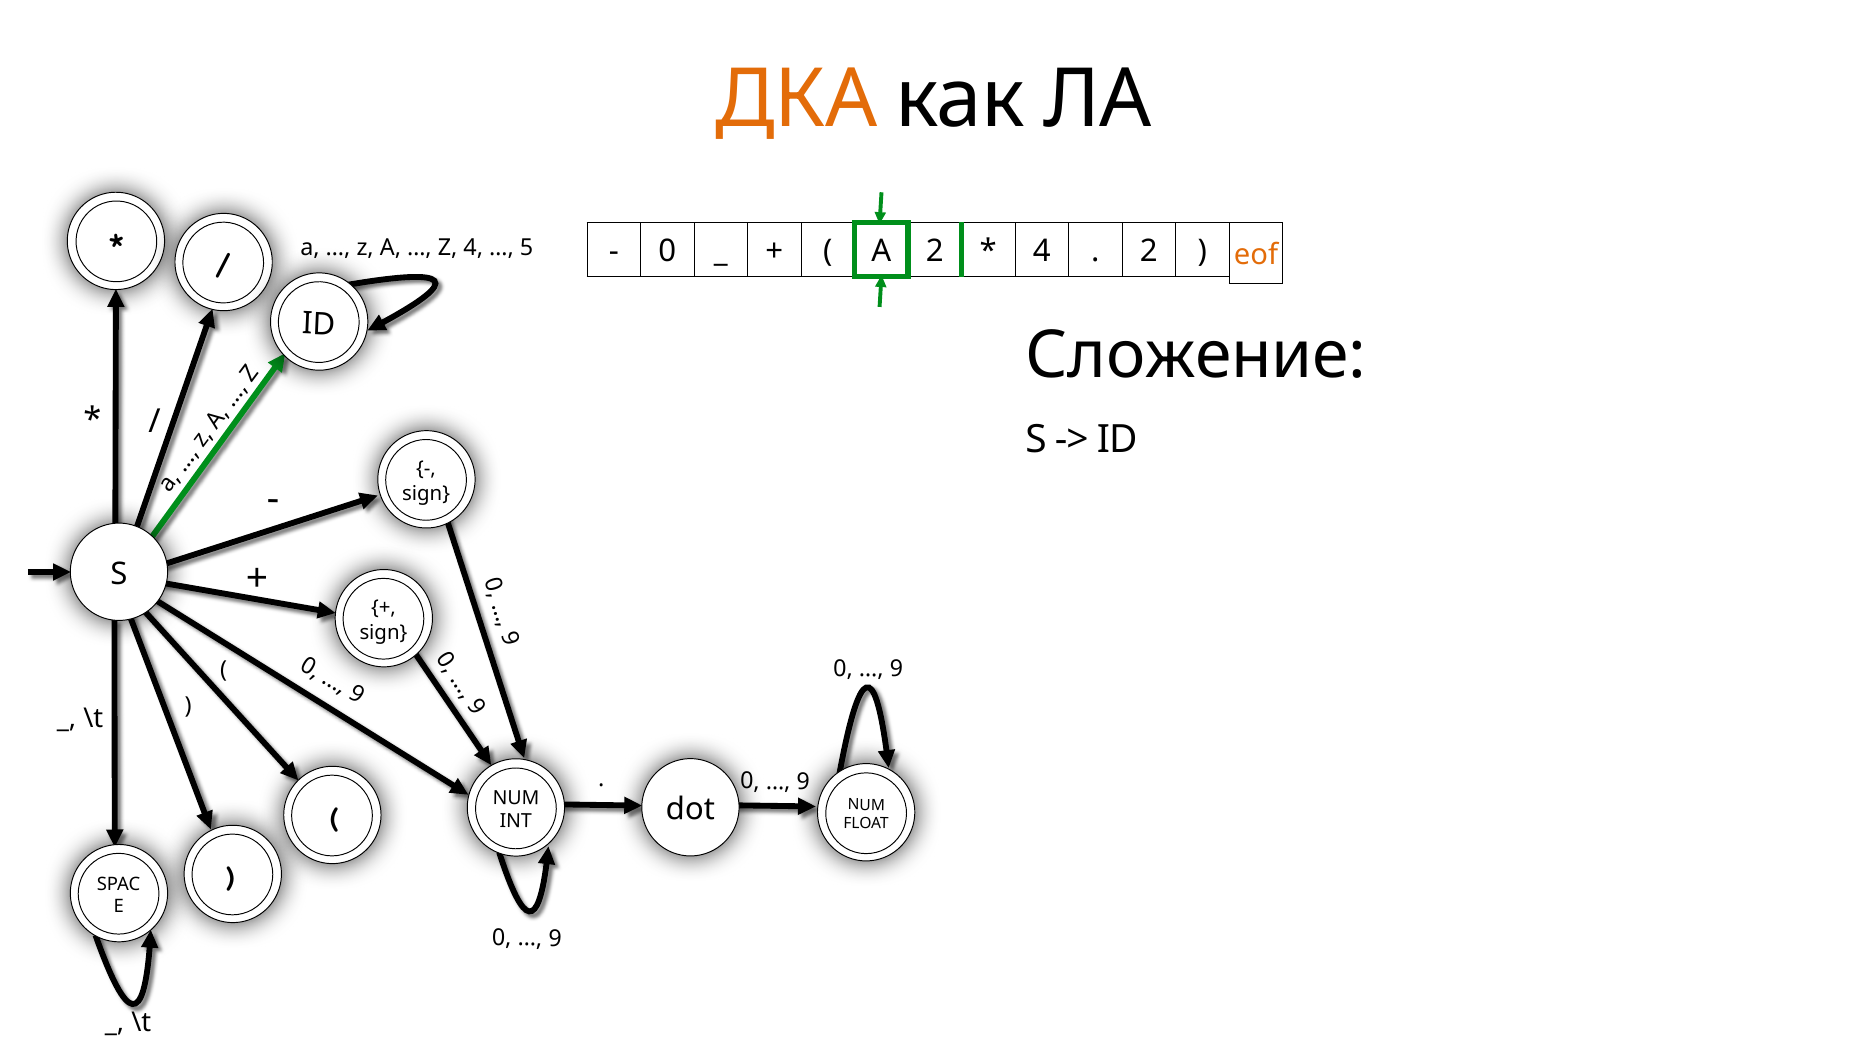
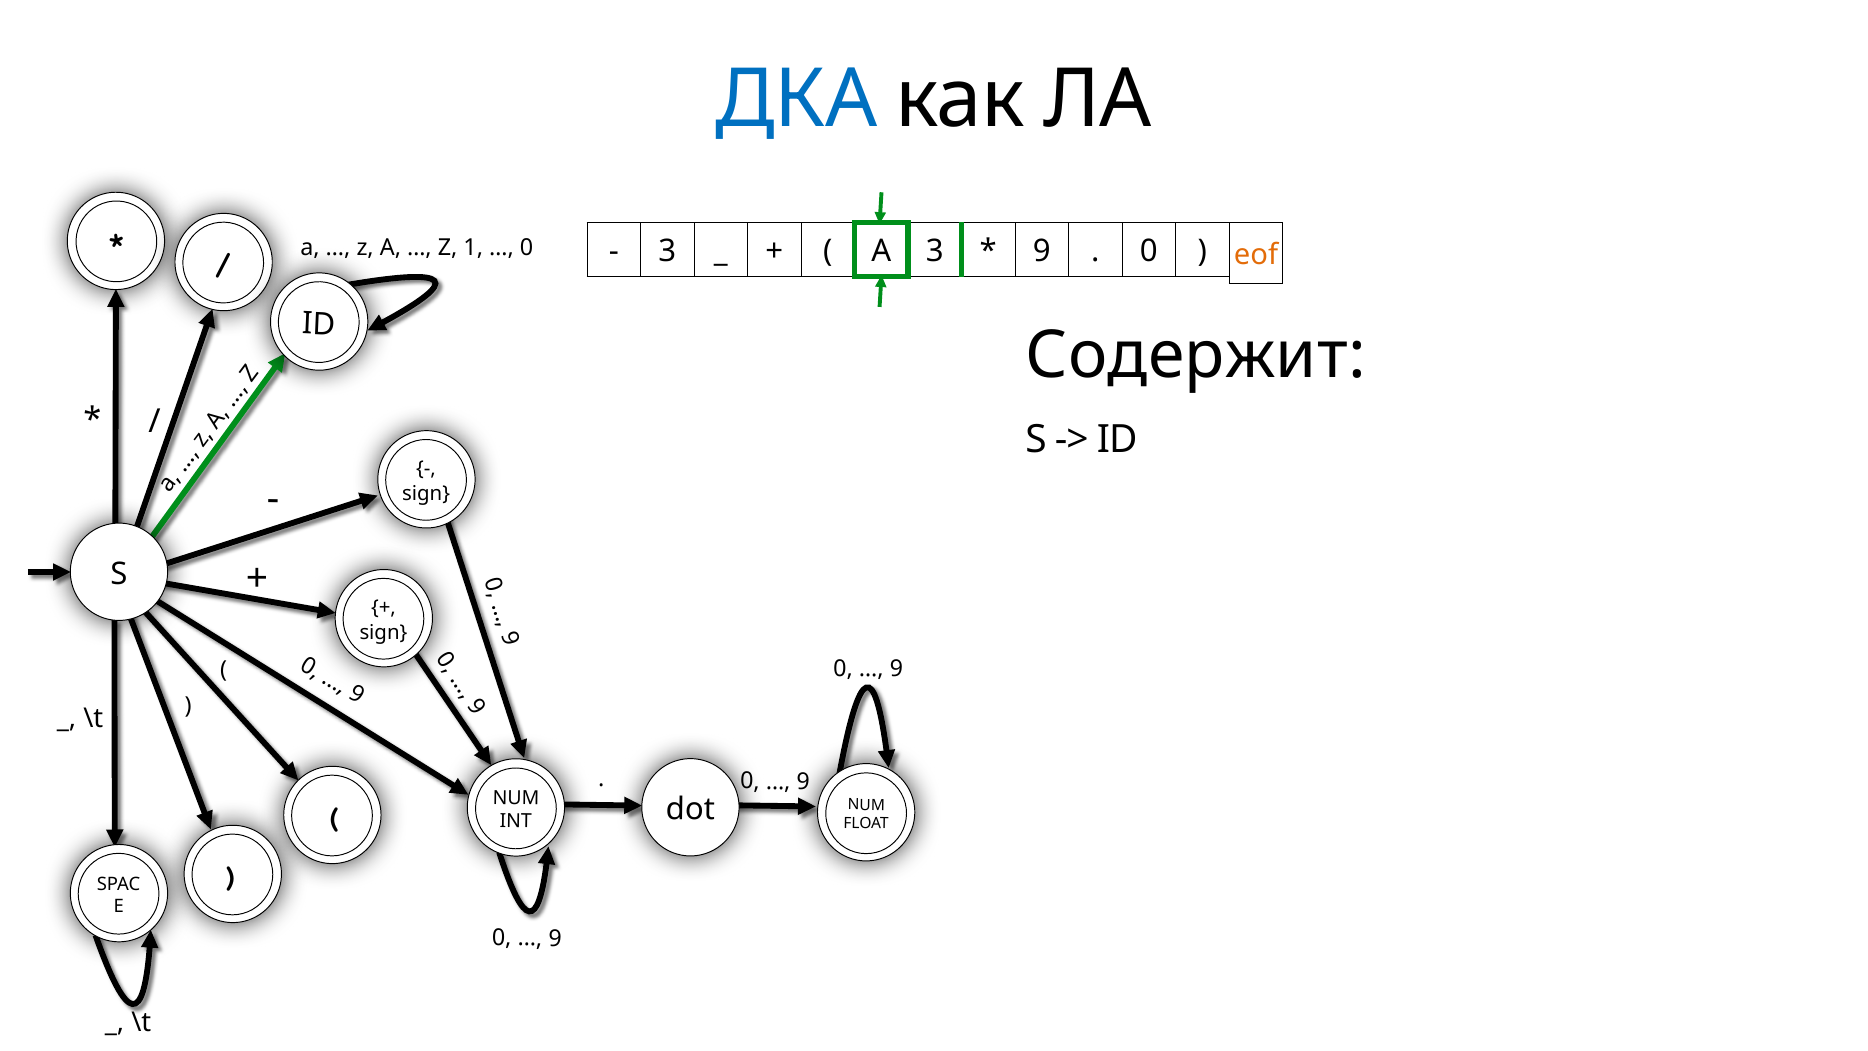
ДКА colour: orange -> blue (797, 99)
Z 4: 4 -> 1 (473, 248)
5: 5 -> 0 (527, 248)
0: 0 -> 3 (667, 251)
A 2: 2 -> 3 (935, 251)
4: 4 -> 9 (1042, 251)
2: 2 -> 0 (1149, 251)
Сложение: Сложение -> Содержит (1196, 355)
